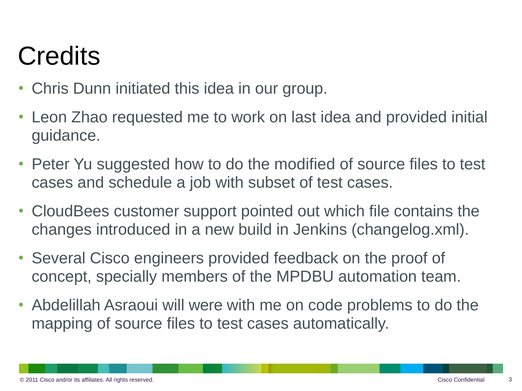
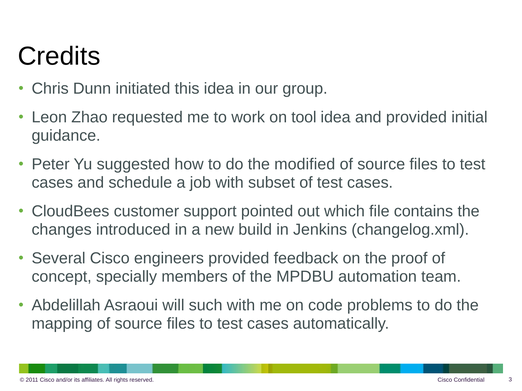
last: last -> tool (304, 118)
were: were -> such (206, 306)
